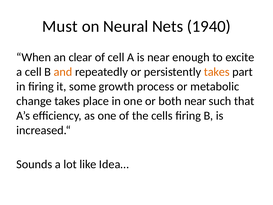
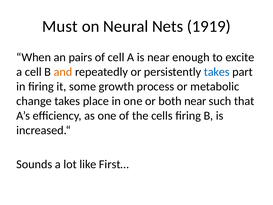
1940: 1940 -> 1919 (209, 26)
clear: clear -> pairs (80, 57)
takes colour: orange -> blue (217, 72)
Idea…: Idea… -> First… (114, 164)
